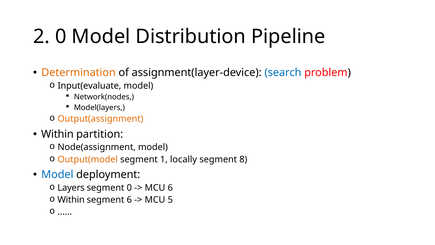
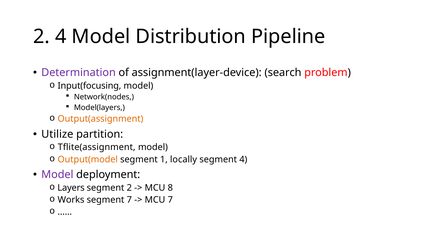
2 0: 0 -> 4 (61, 37)
Determination colour: orange -> purple (79, 73)
search colour: blue -> black (283, 73)
Input(evaluate: Input(evaluate -> Input(focusing (89, 86)
Within: Within -> Utilize (57, 134)
Node(assignment: Node(assignment -> Tflite(assignment (97, 147)
segment 8: 8 -> 4 (243, 159)
Model colour: blue -> purple (57, 174)
segment 0: 0 -> 2 (129, 188)
MCU 6: 6 -> 8 (170, 188)
Within: Within -> Works (71, 200)
segment 6: 6 -> 7 (129, 200)
MCU 5: 5 -> 7 (170, 200)
